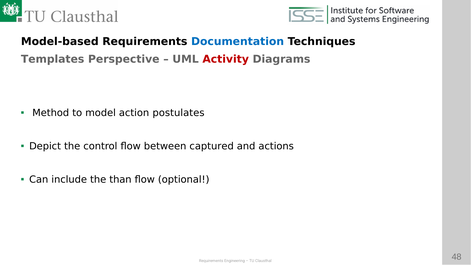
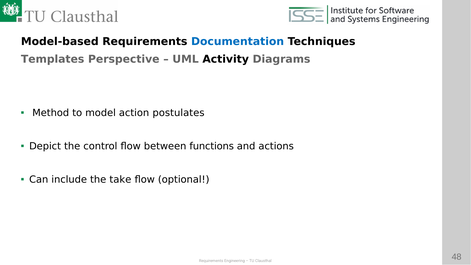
Activity colour: red -> black (226, 59)
captured: captured -> functions (212, 146)
than: than -> take (120, 180)
